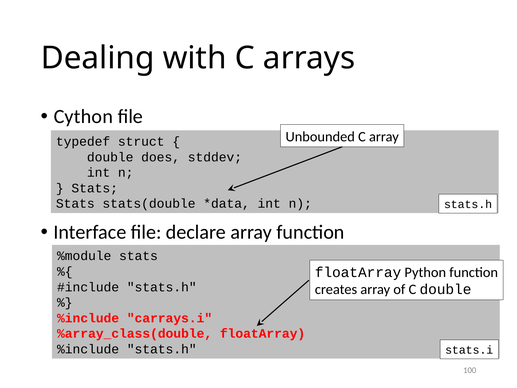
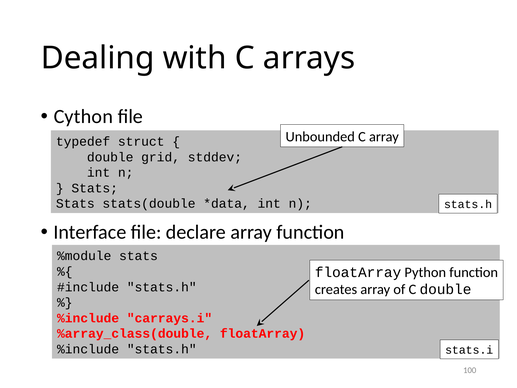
does: does -> grid (161, 157)
